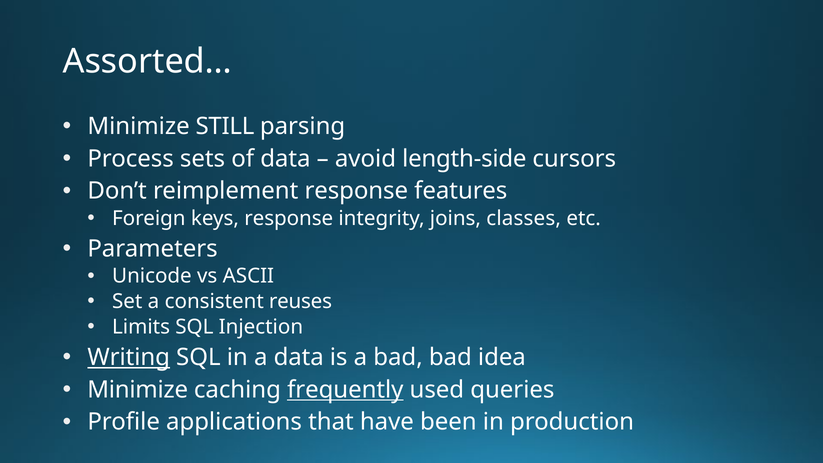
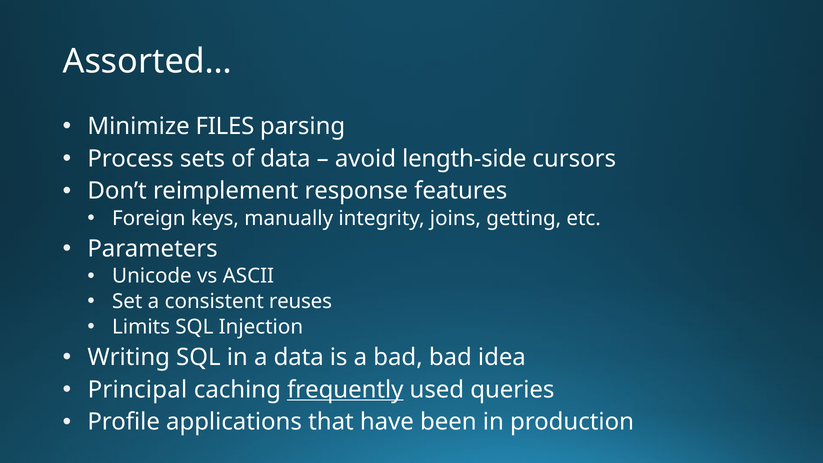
STILL: STILL -> FILES (225, 126)
keys response: response -> manually (289, 218)
classes: classes -> getting (524, 218)
Writing underline: present -> none (129, 357)
Minimize: Minimize -> Principal (137, 390)
